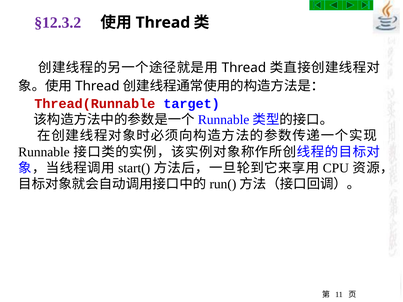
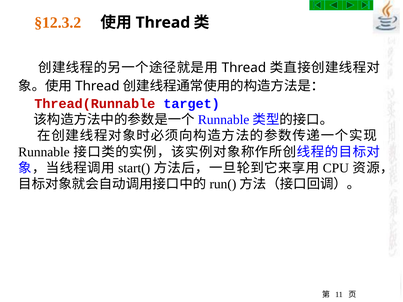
§12.3.2 colour: purple -> orange (58, 23)
